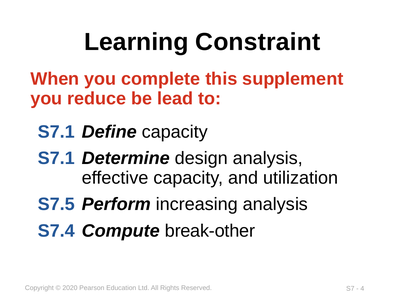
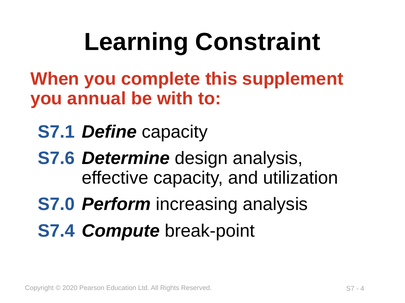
reduce: reduce -> annual (97, 99)
lead: lead -> with (175, 99)
S7.1: S7.1 -> S7.6 (56, 159)
S7.5: S7.5 -> S7.0 (56, 205)
break-other: break-other -> break-point (210, 232)
